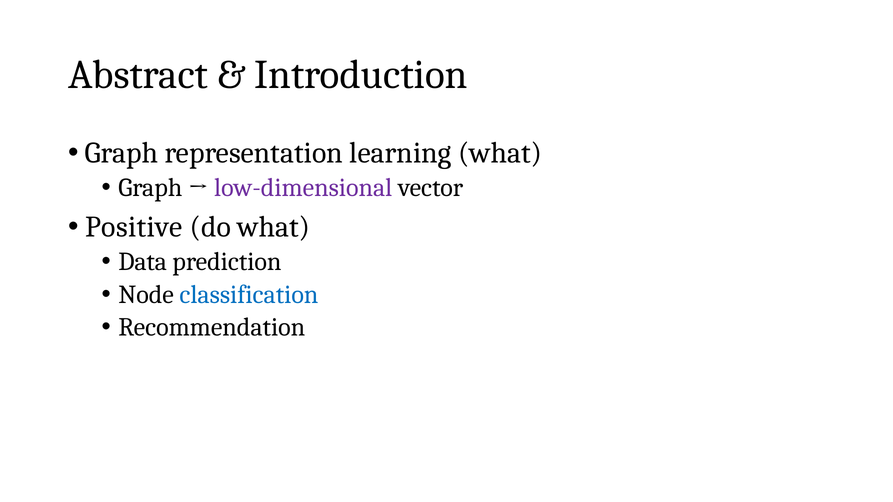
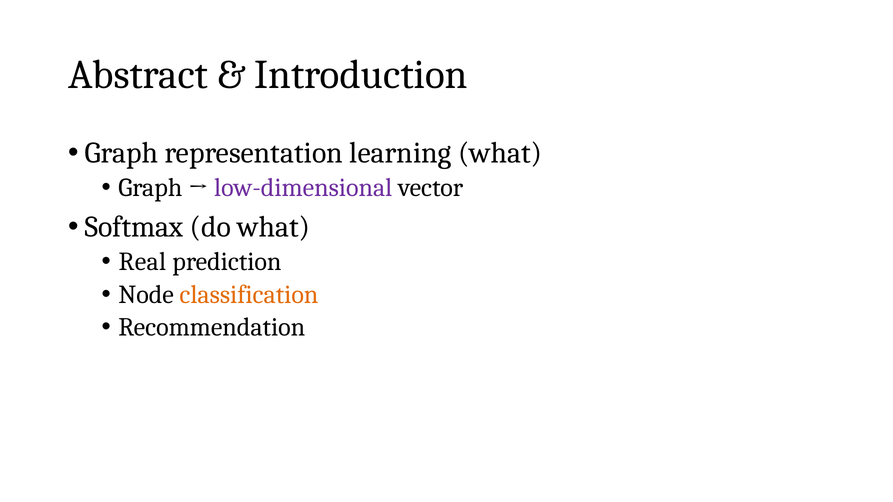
Positive: Positive -> Softmax (134, 227)
Data: Data -> Real (142, 262)
classification colour: blue -> orange (249, 295)
